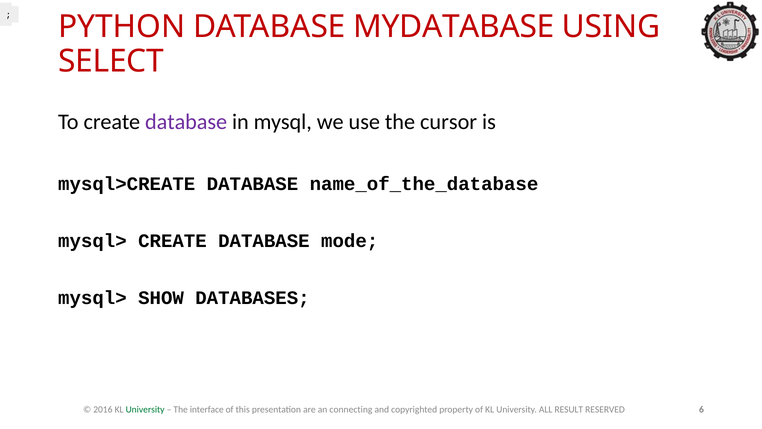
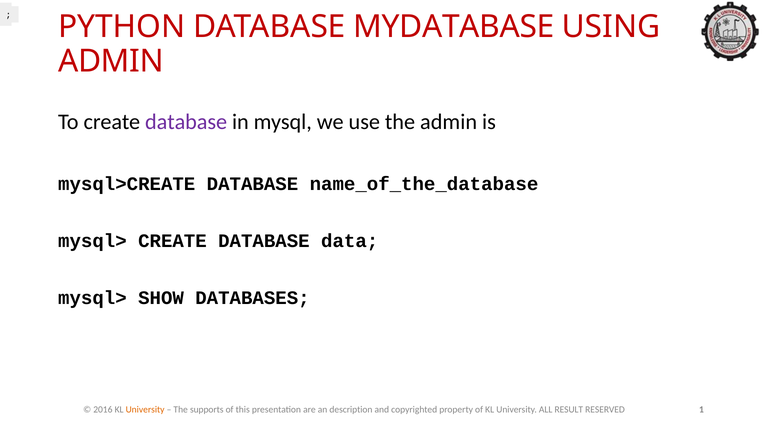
SELECT: SELECT -> ADMIN (111, 61)
the cursor: cursor -> admin (449, 122)
mode: mode -> data (350, 241)
University colour: green -> orange (145, 409)
interface: interface -> supports (207, 409)
connecting: connecting -> description (351, 409)
6: 6 -> 1 (702, 409)
